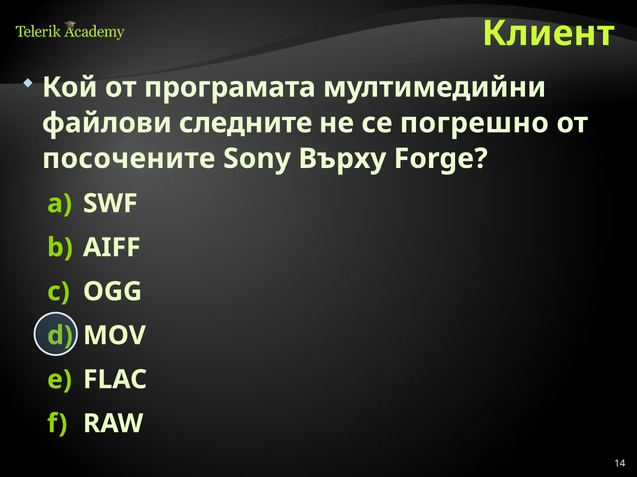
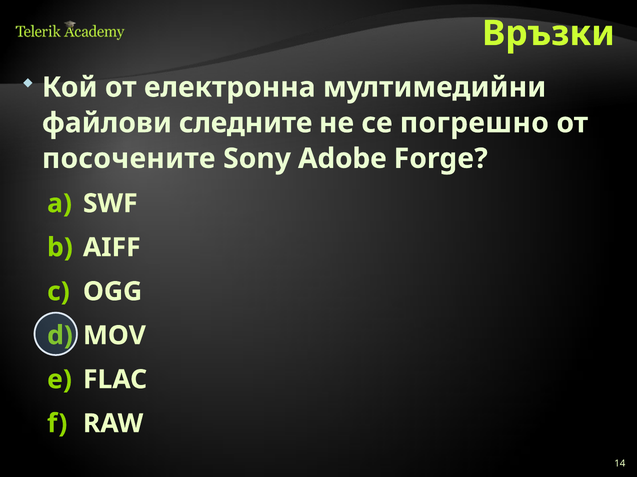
Клиент: Клиент -> Връзки (548, 33)
програмата: програмата -> електронна (230, 87)
Върху: Върху -> Adobe (342, 159)
